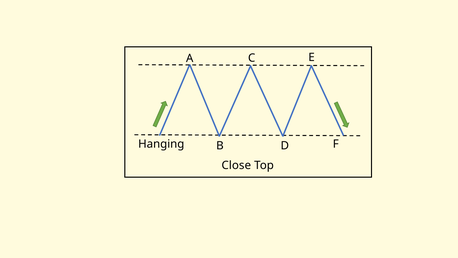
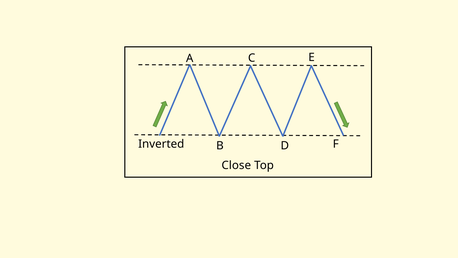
Hanging: Hanging -> Inverted (161, 144)
